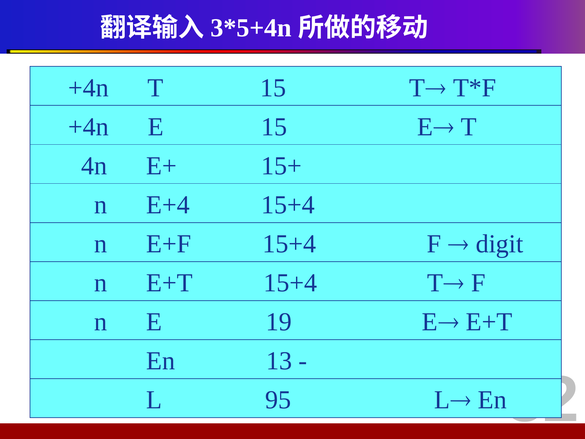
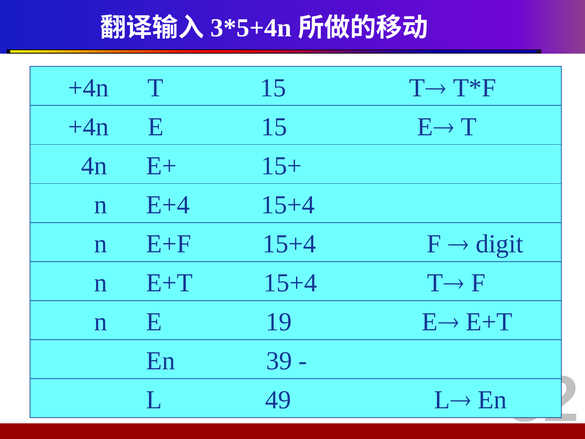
13: 13 -> 39 (279, 361)
95: 95 -> 49 (278, 400)
